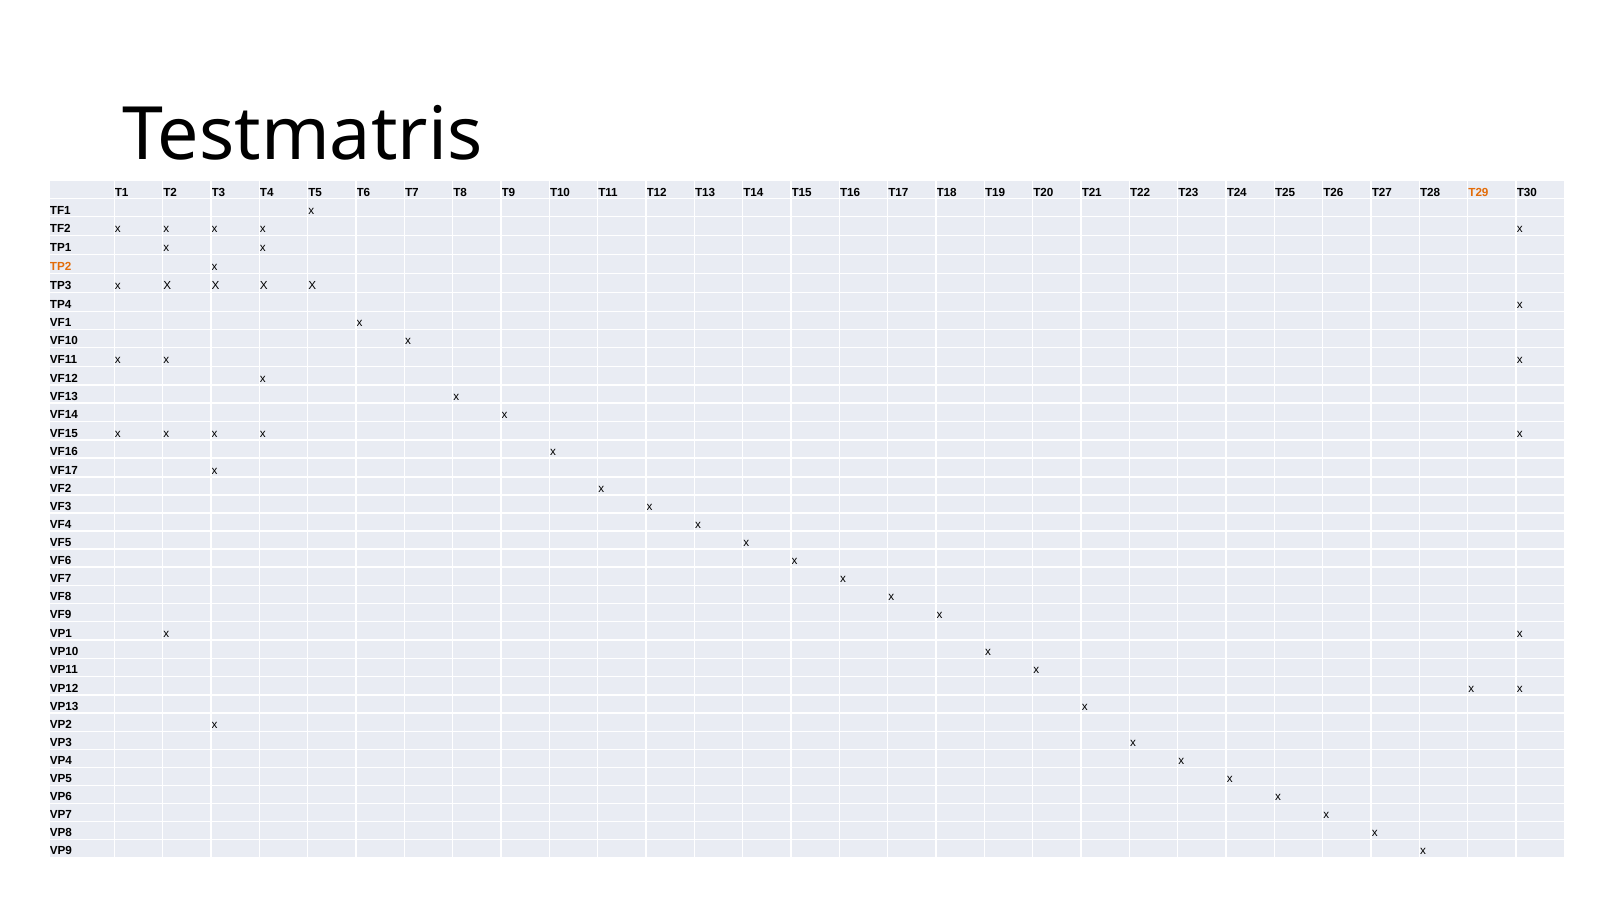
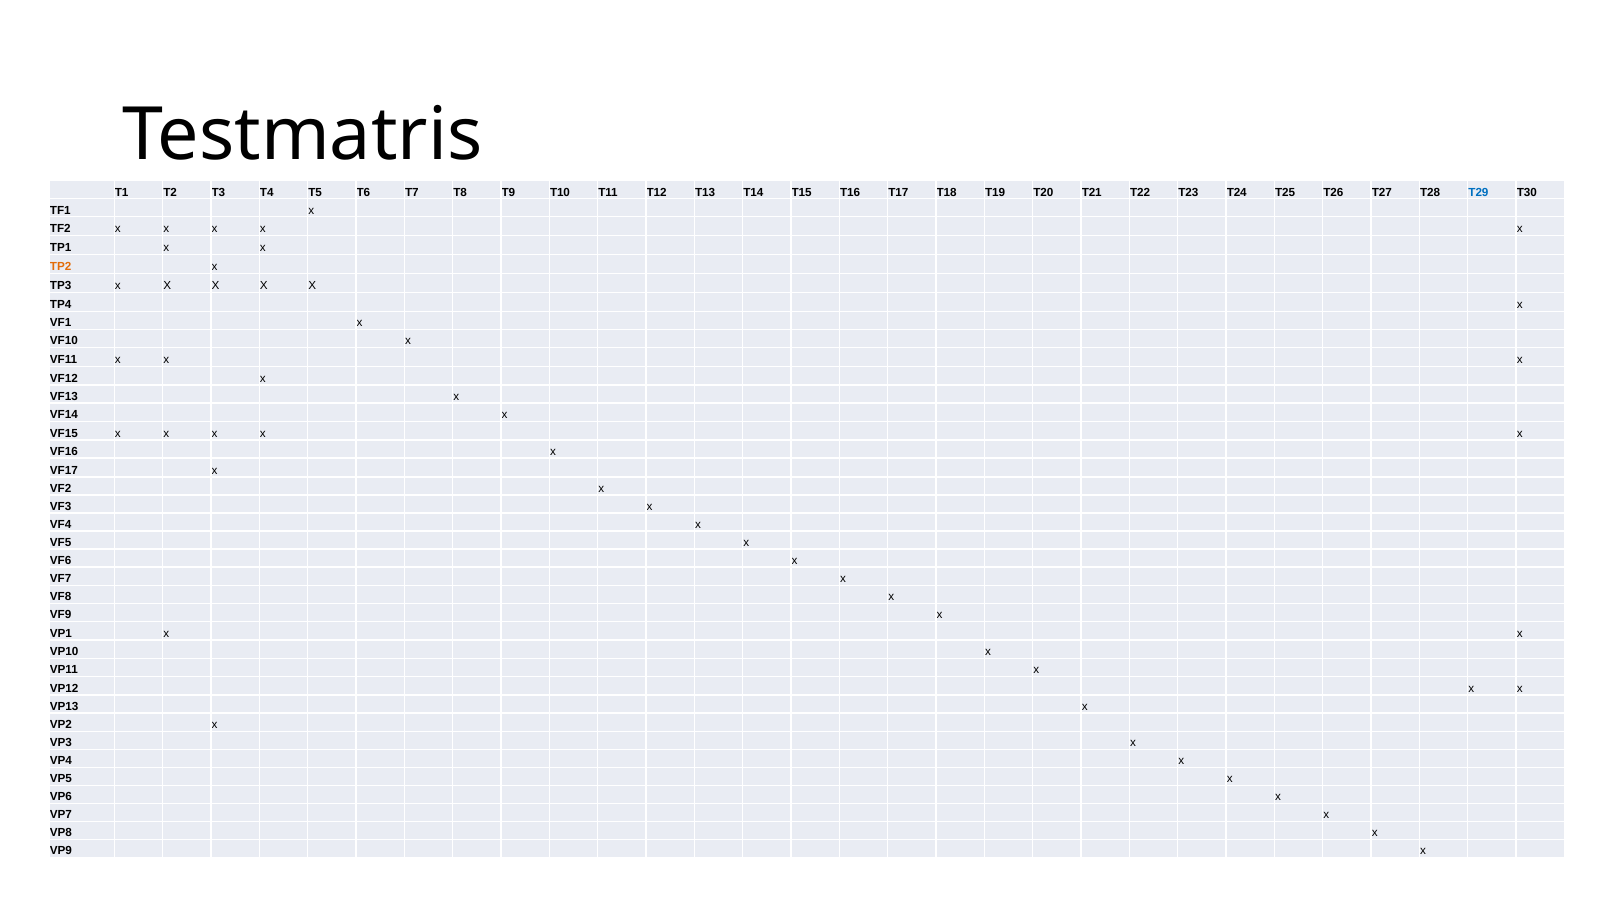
T29 colour: orange -> blue (1478, 192)
